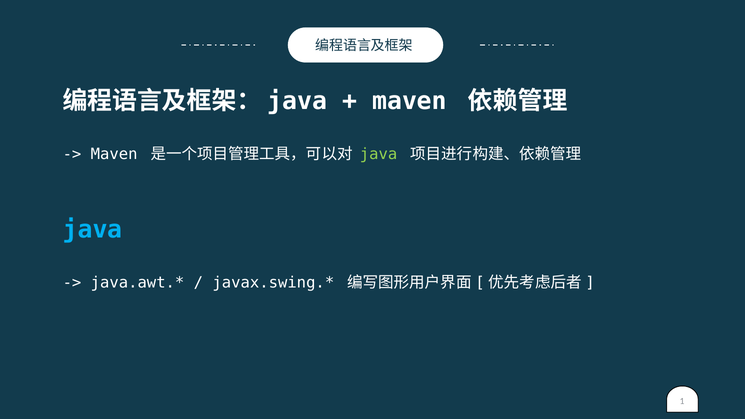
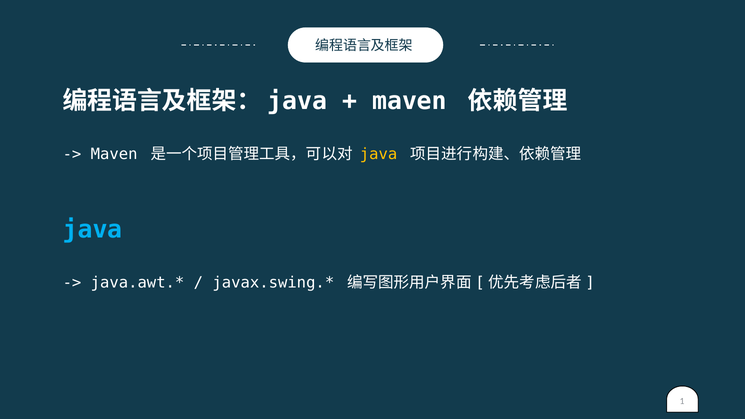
java colour: light green -> yellow (379, 154)
